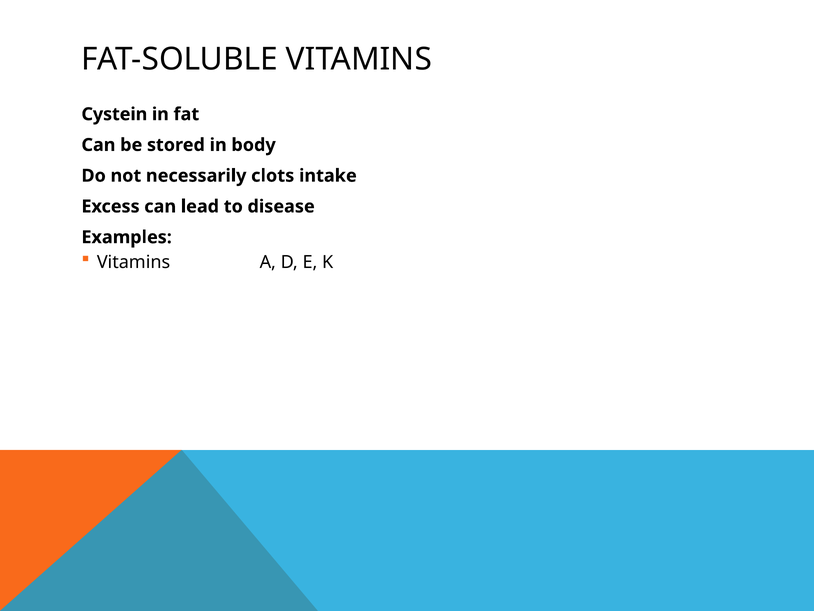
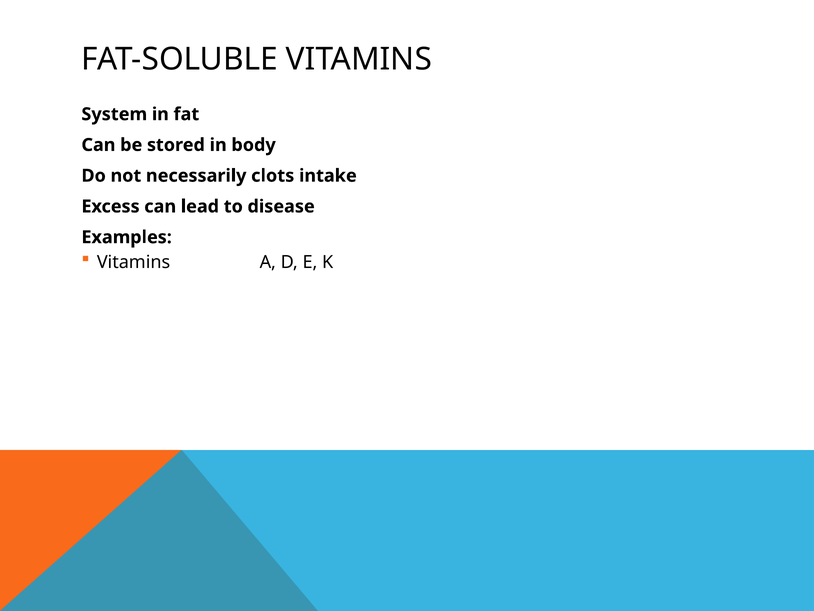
Cystein: Cystein -> System (114, 114)
